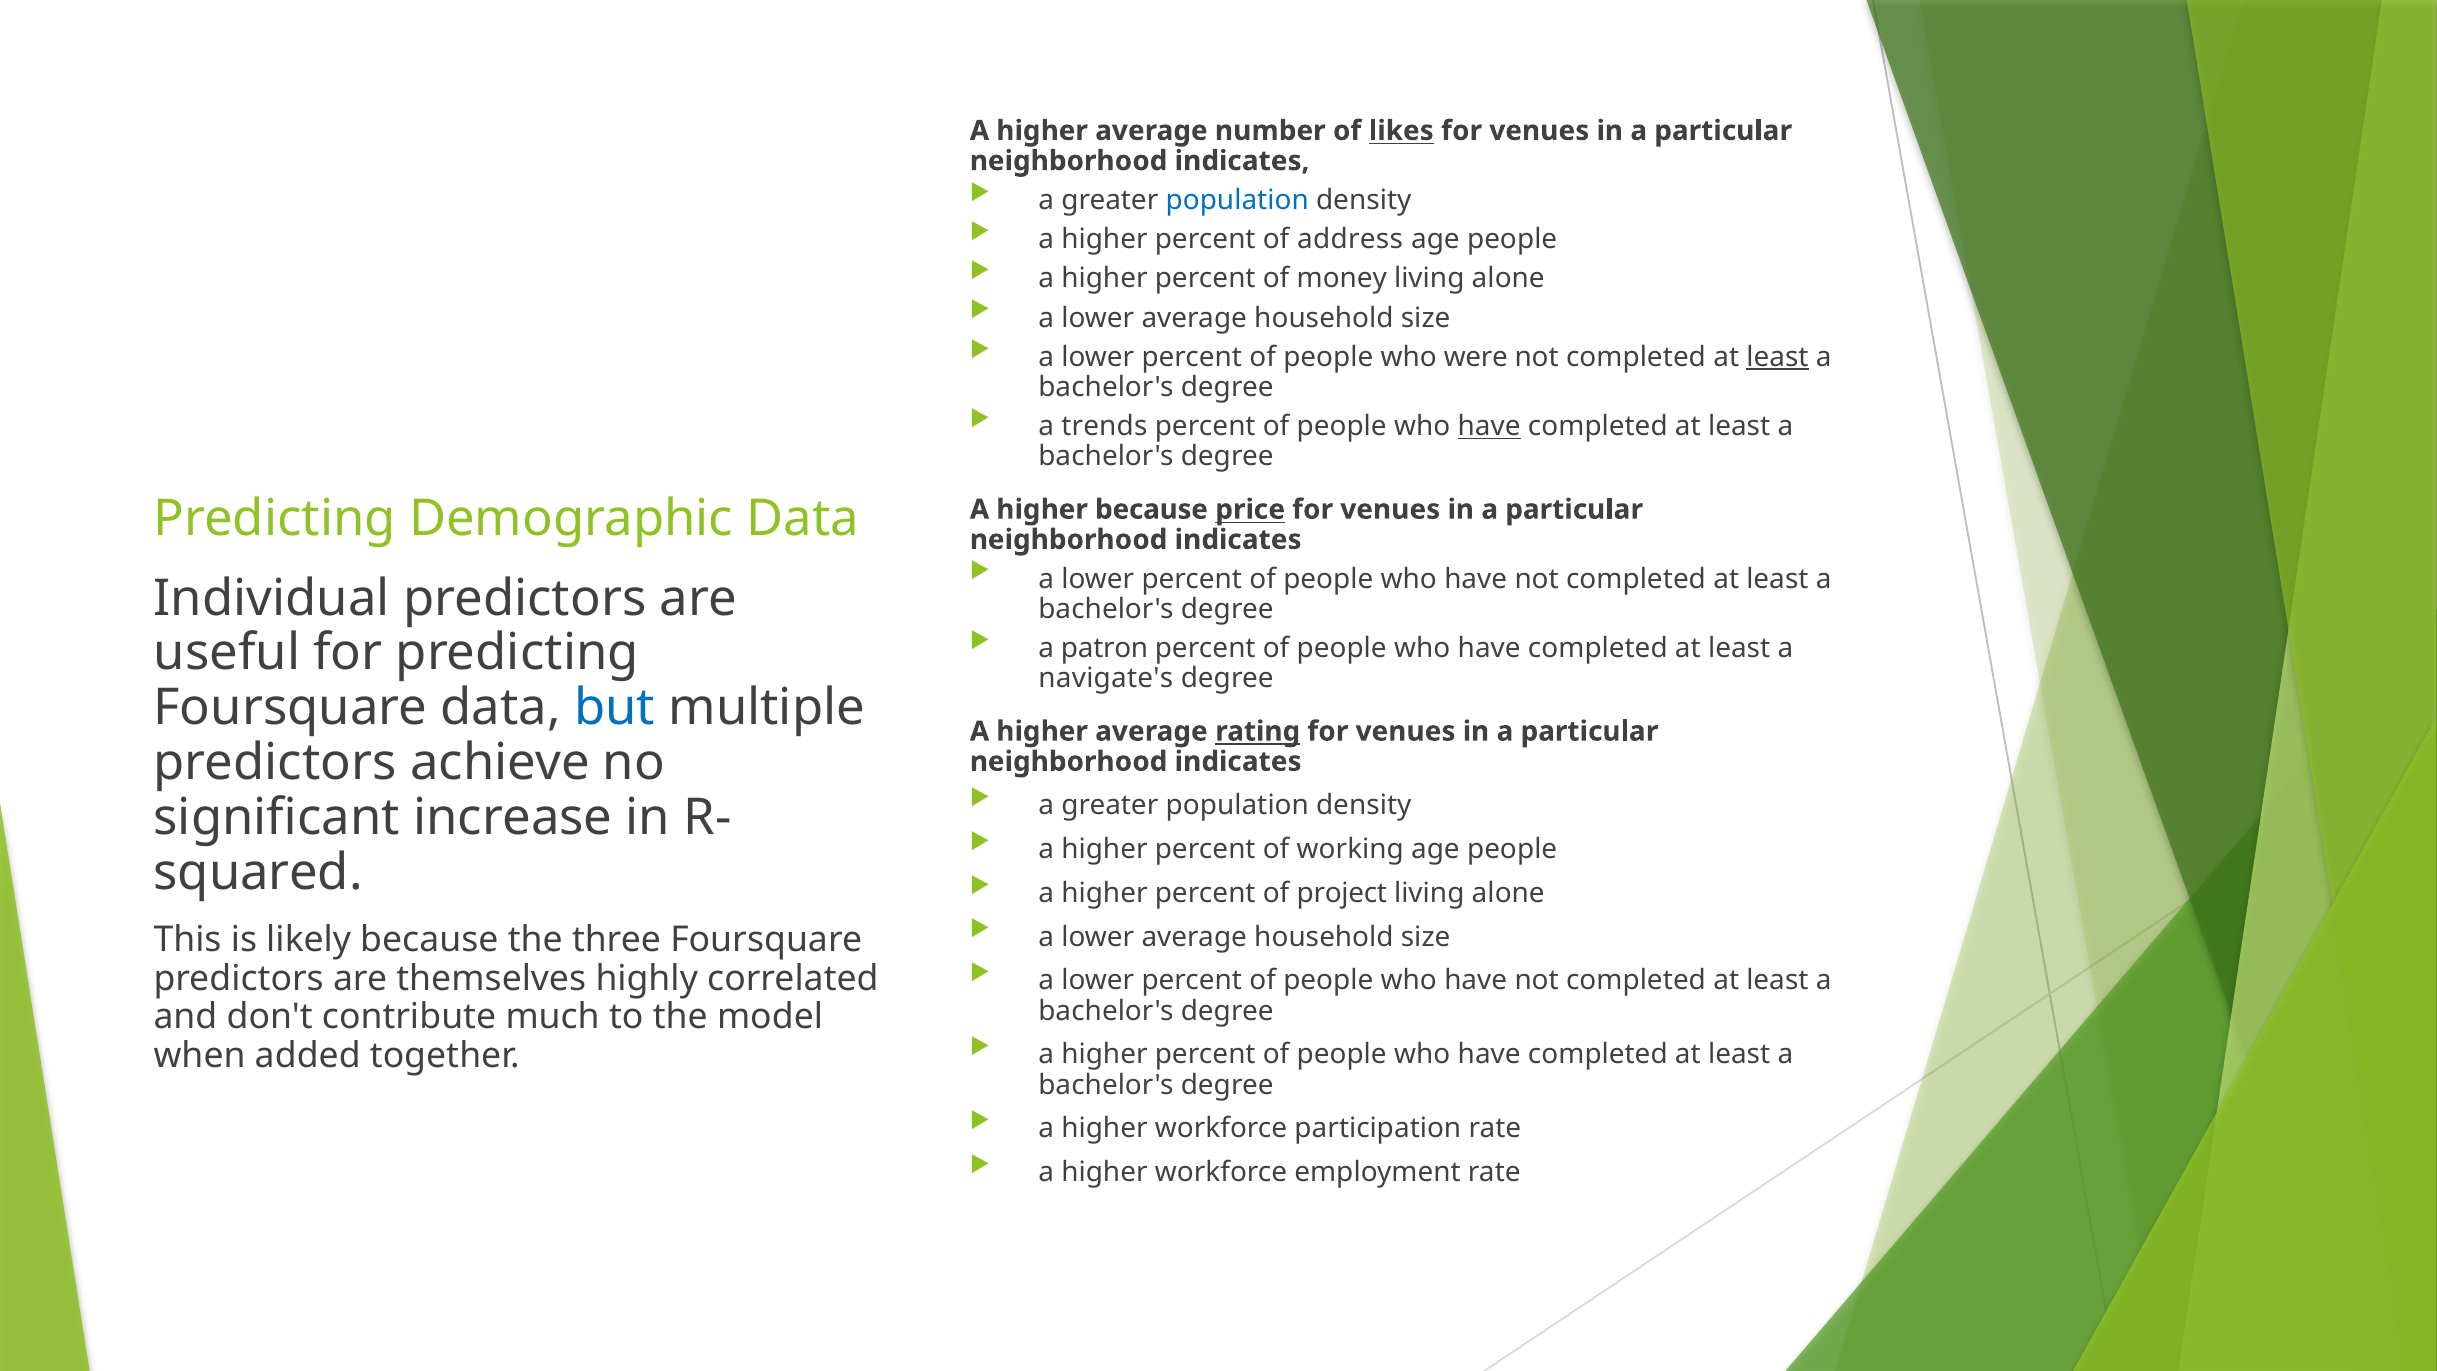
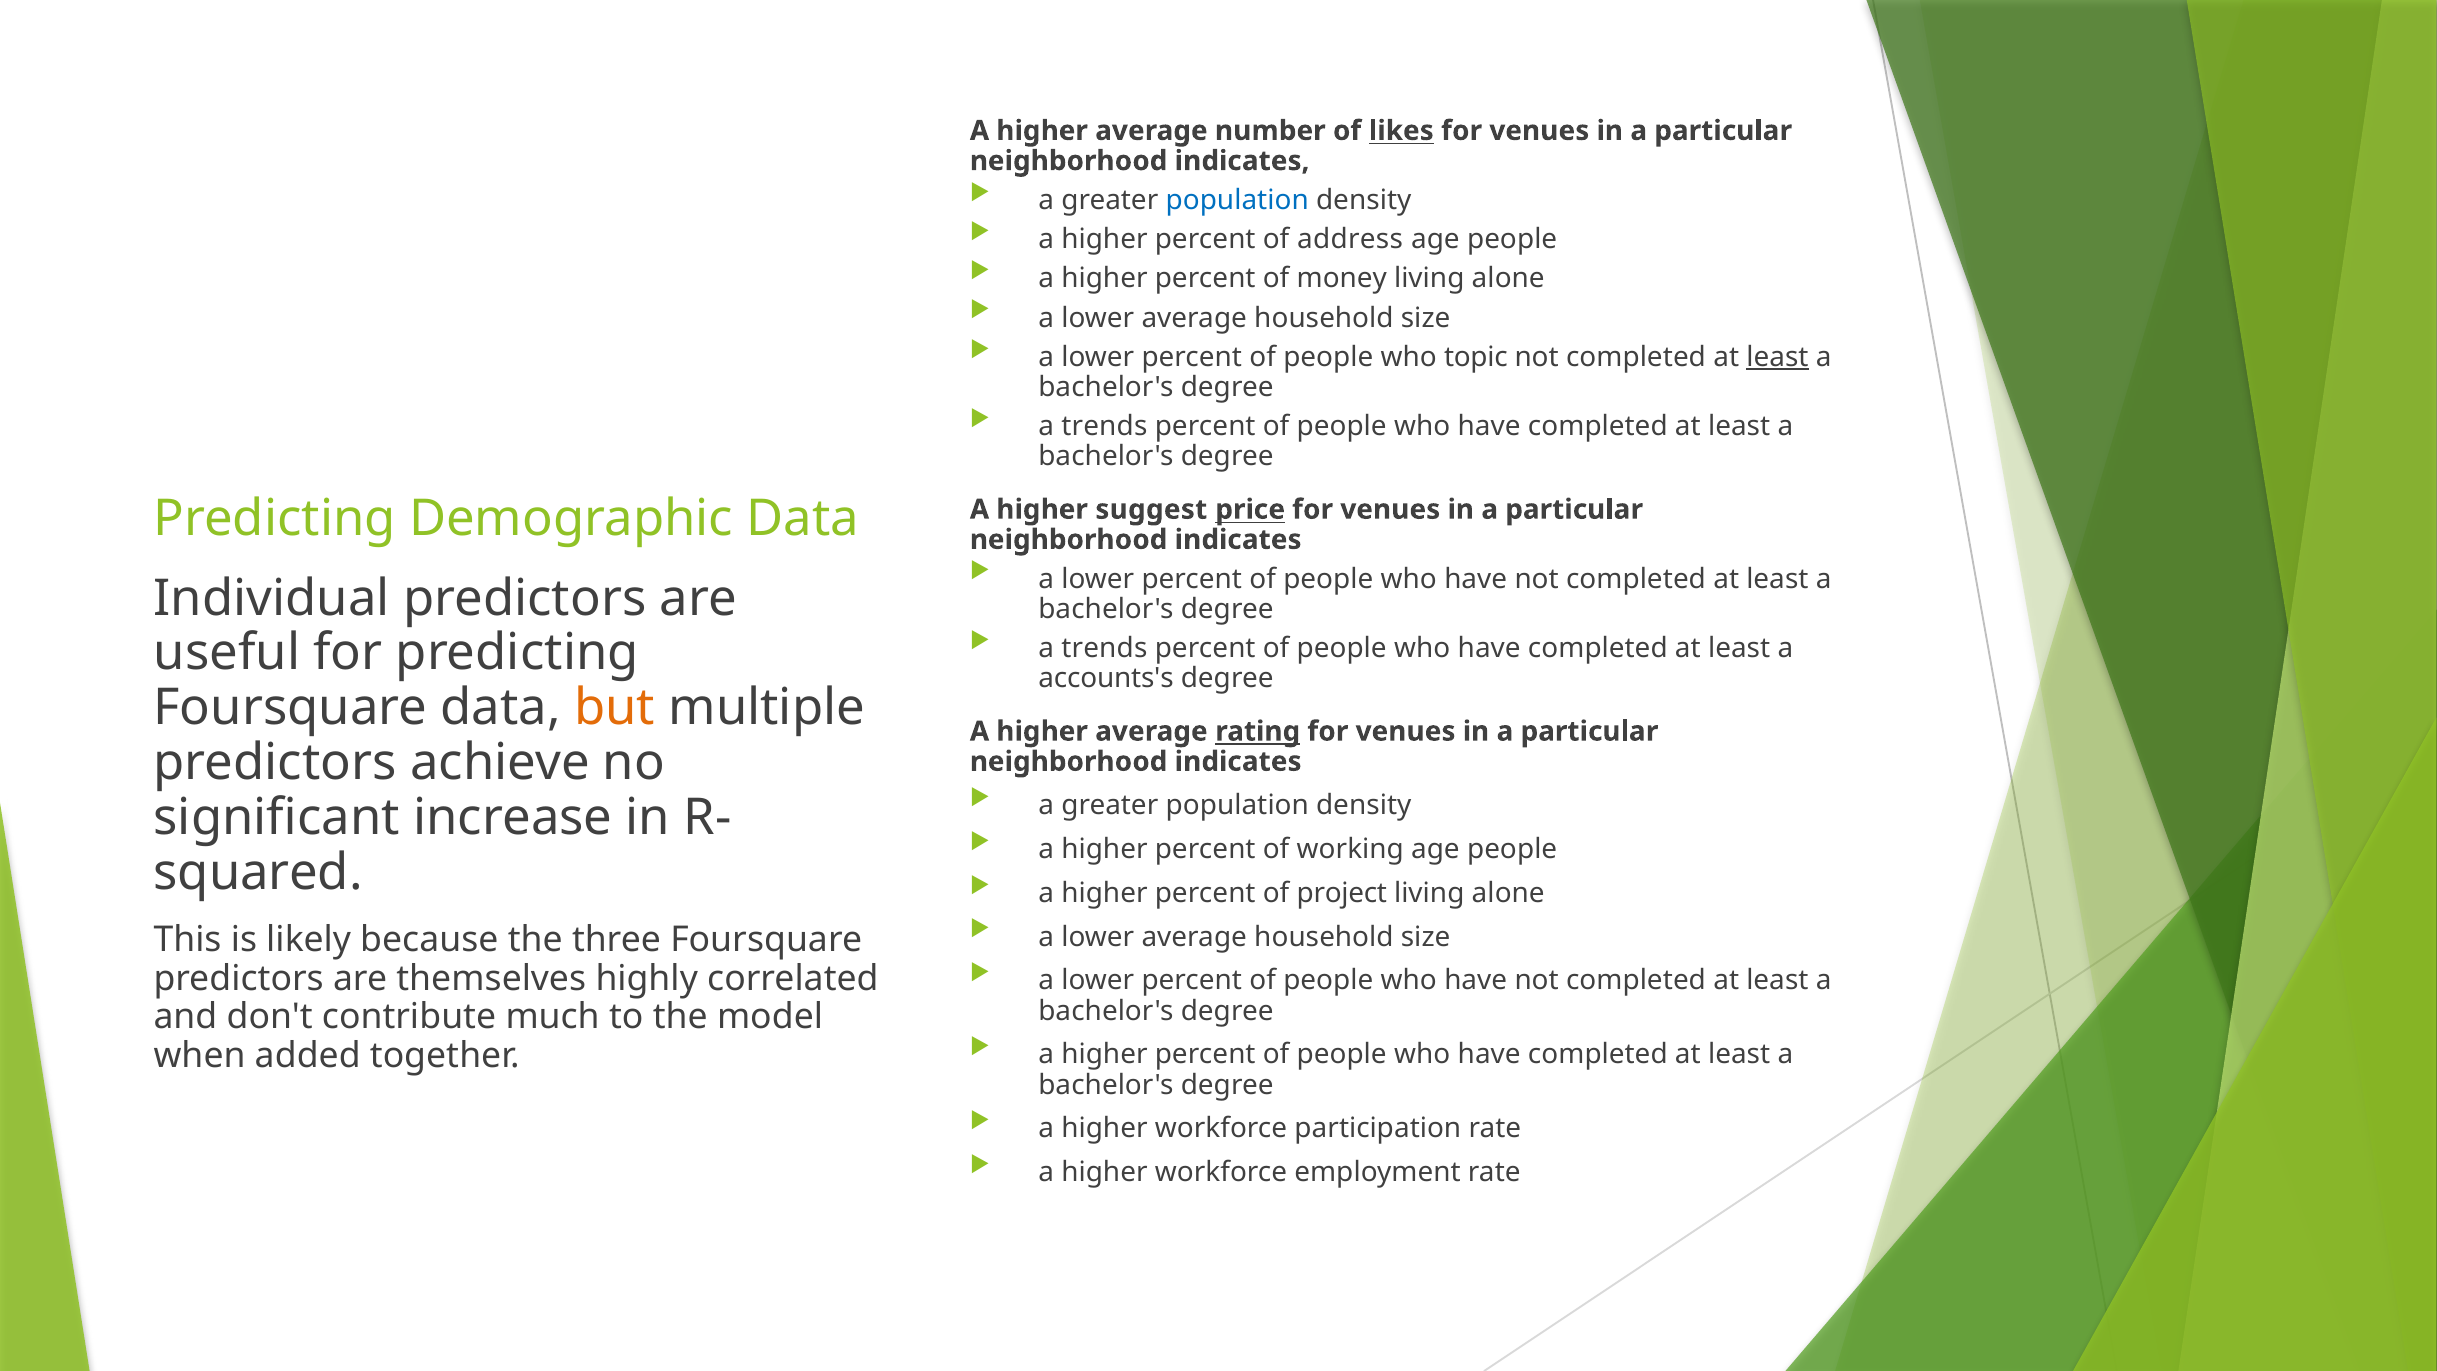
were: were -> topic (1476, 357)
have underline: present -> none (1489, 426)
higher because: because -> suggest (1151, 509)
patron: patron -> trends (1104, 648)
navigate's: navigate's -> accounts's (1106, 678)
but colour: blue -> orange (615, 708)
